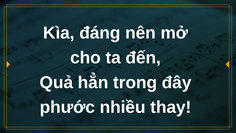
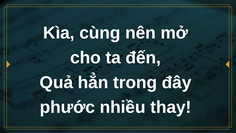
đáng: đáng -> cùng (100, 33)
